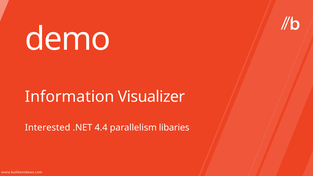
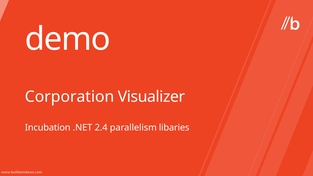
Information: Information -> Corporation (70, 97)
Interested: Interested -> Incubation (48, 128)
4.4: 4.4 -> 2.4 (101, 128)
